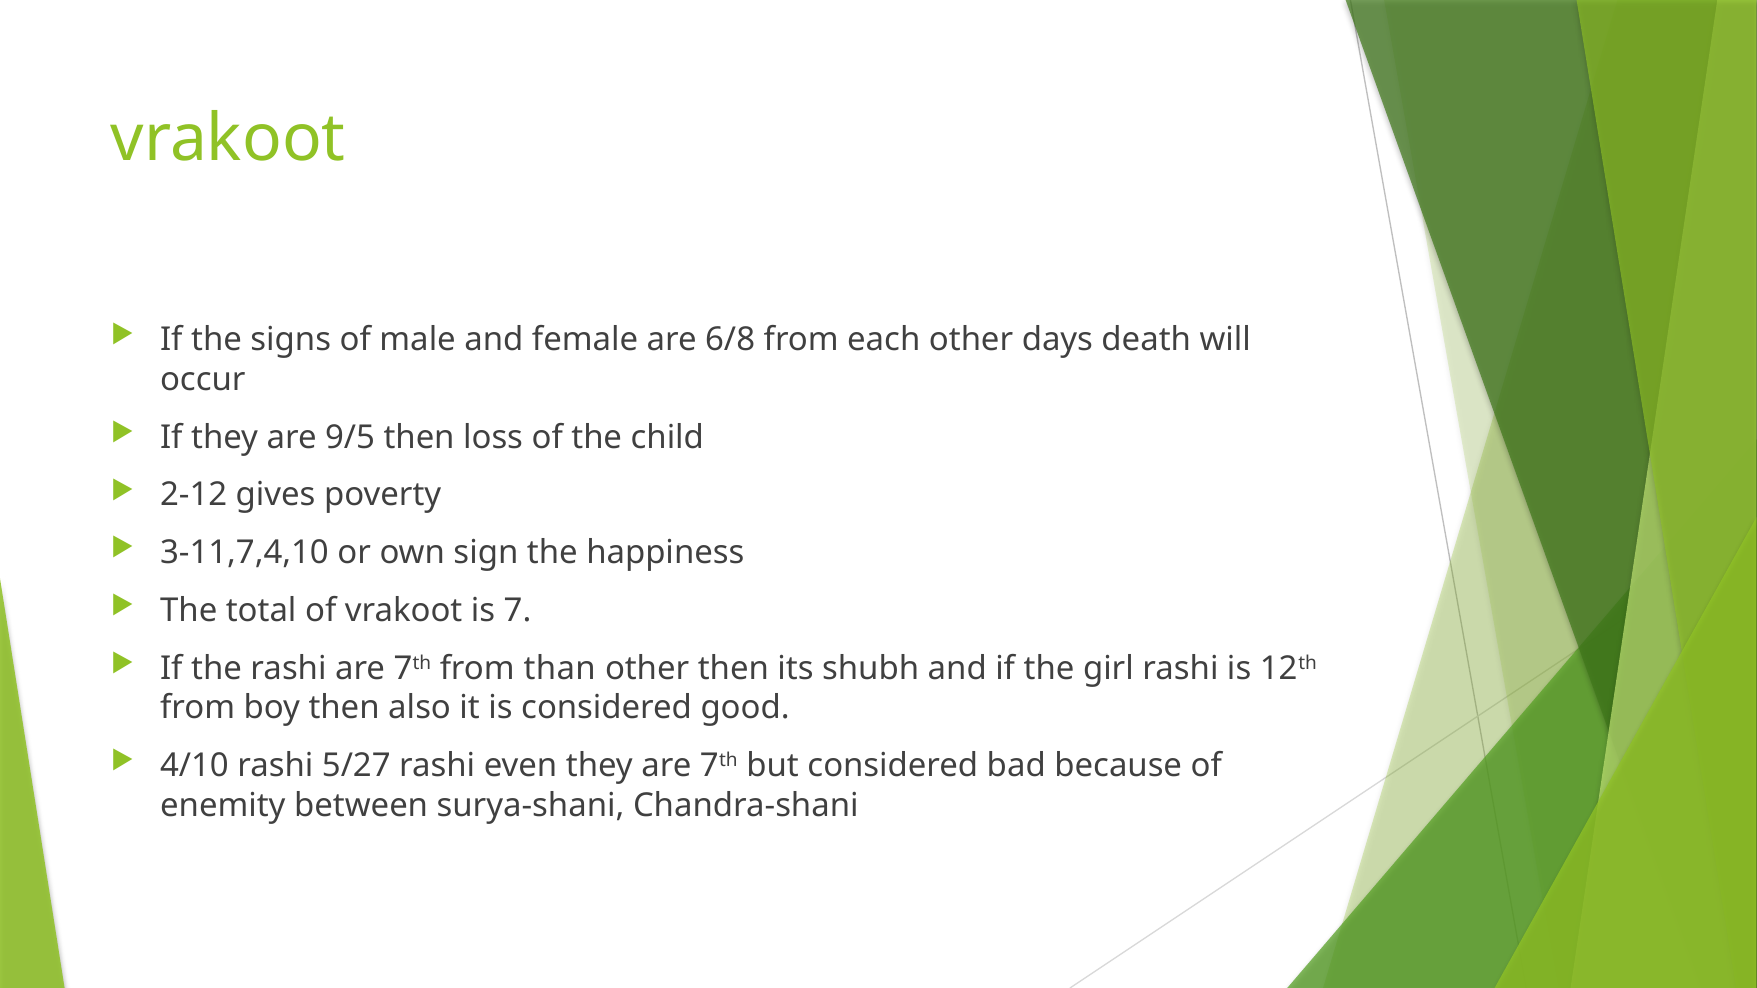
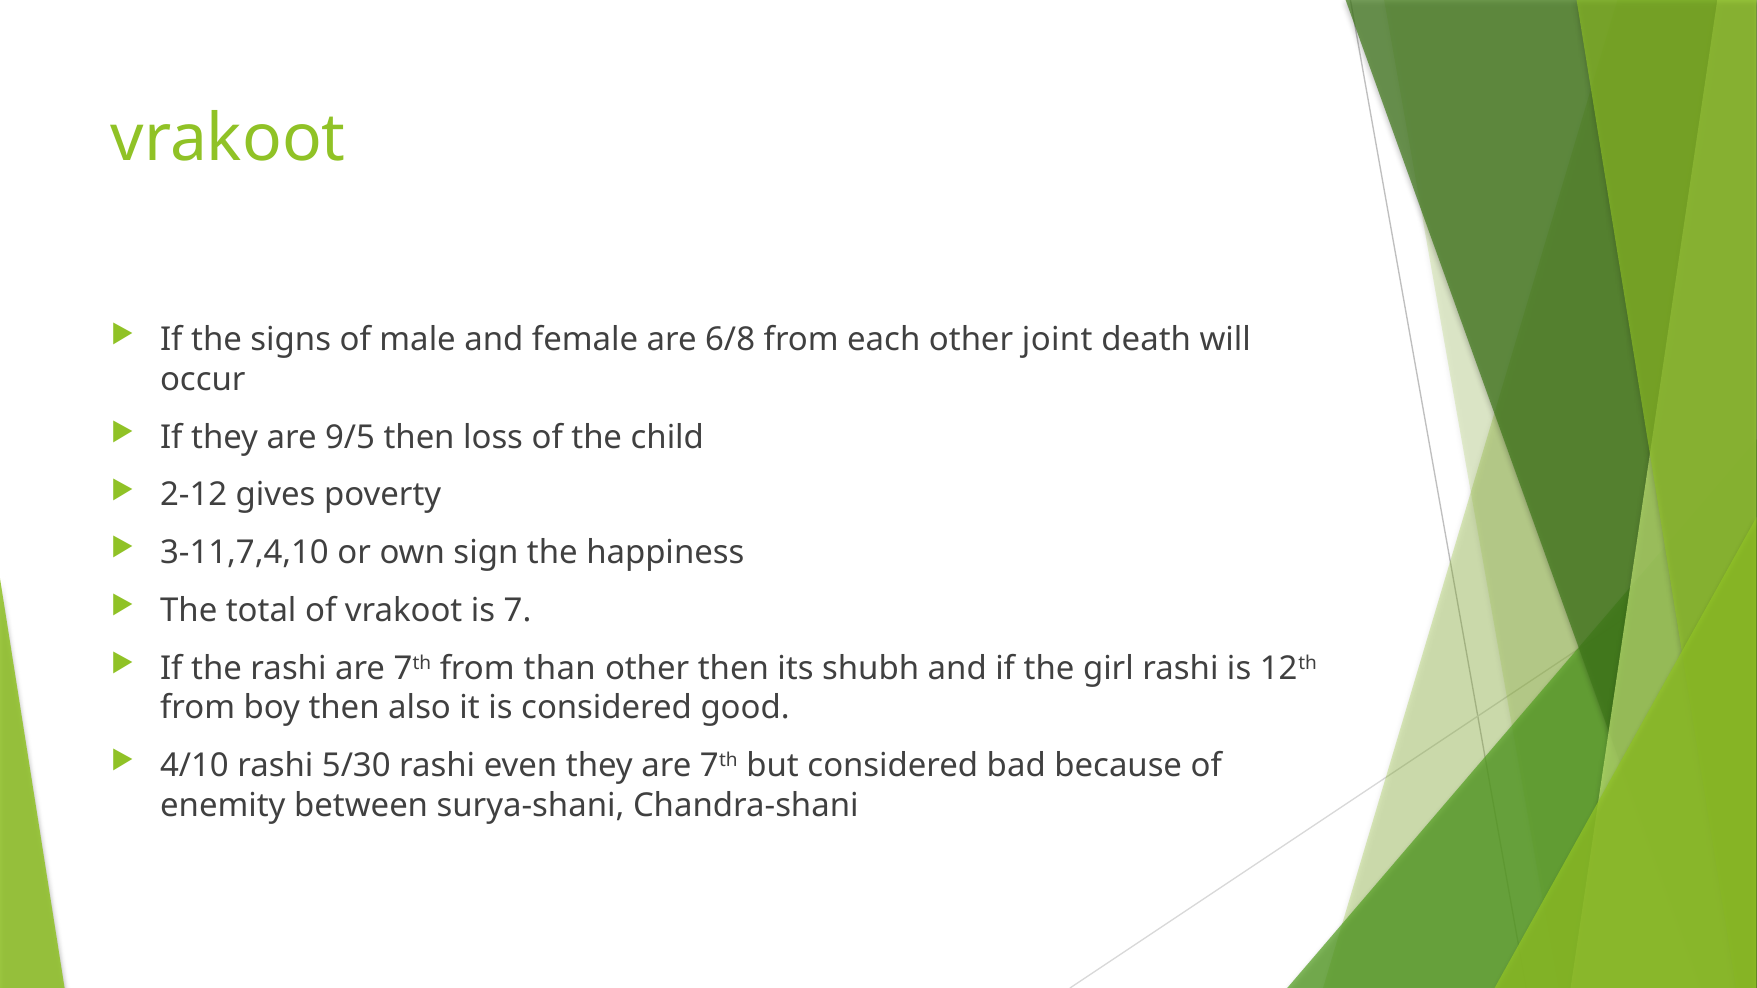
days: days -> joint (1057, 340)
5/27: 5/27 -> 5/30 (356, 766)
